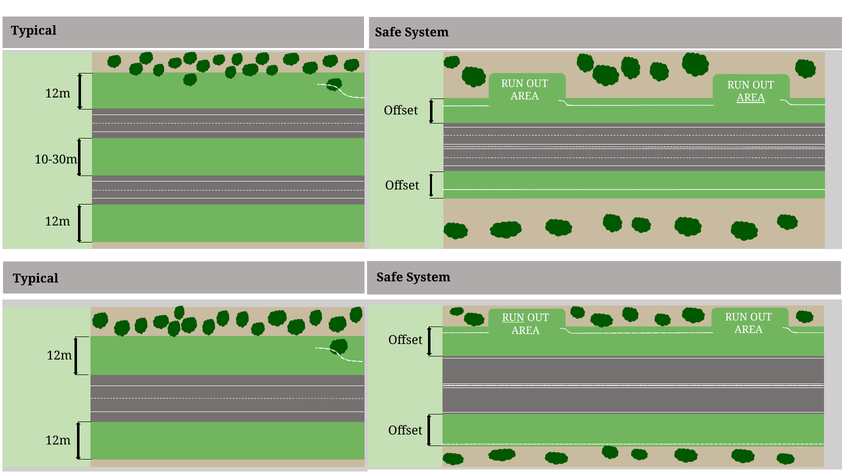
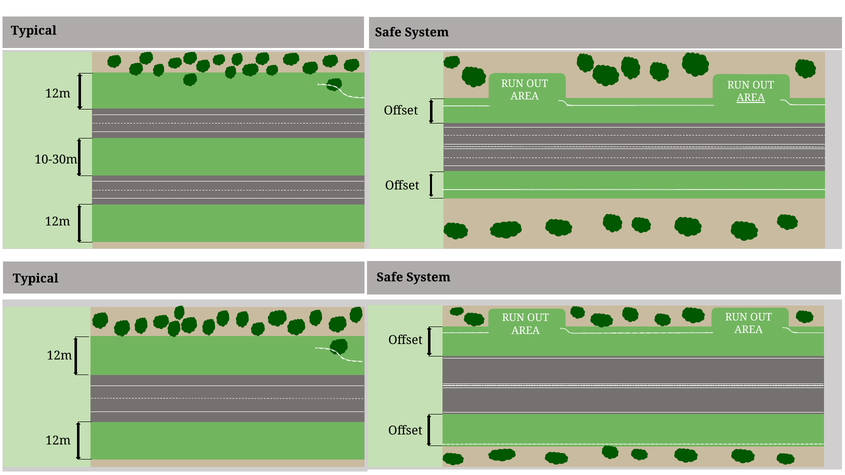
RUN underline: present -> none (513, 318)
